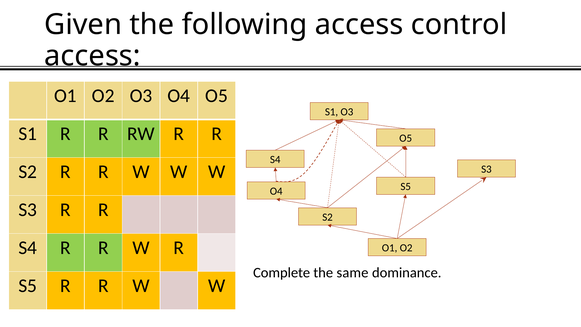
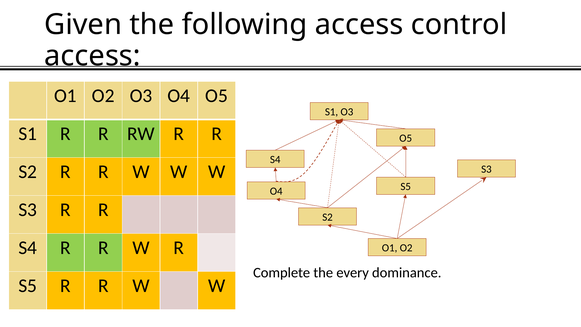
same: same -> every (353, 273)
